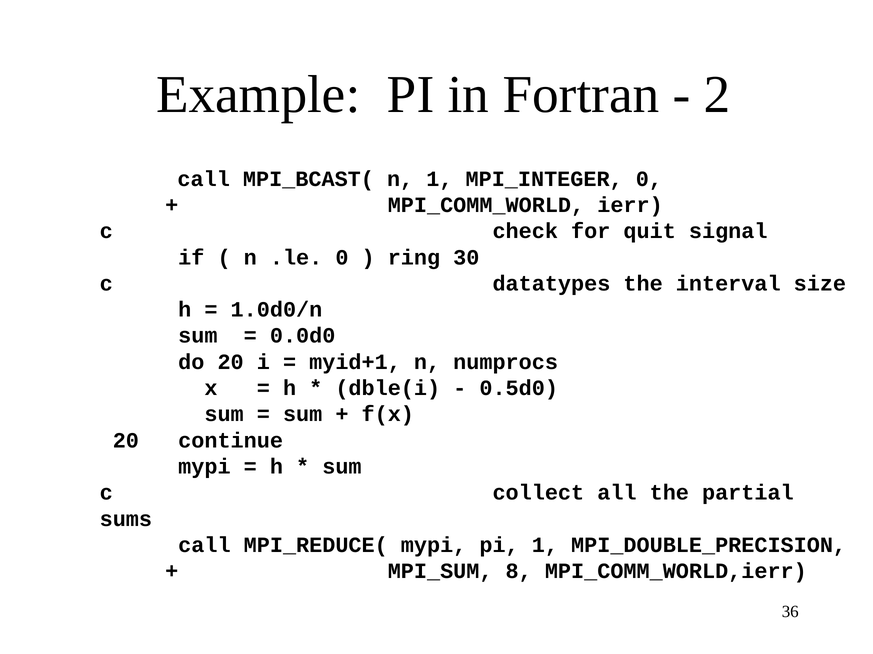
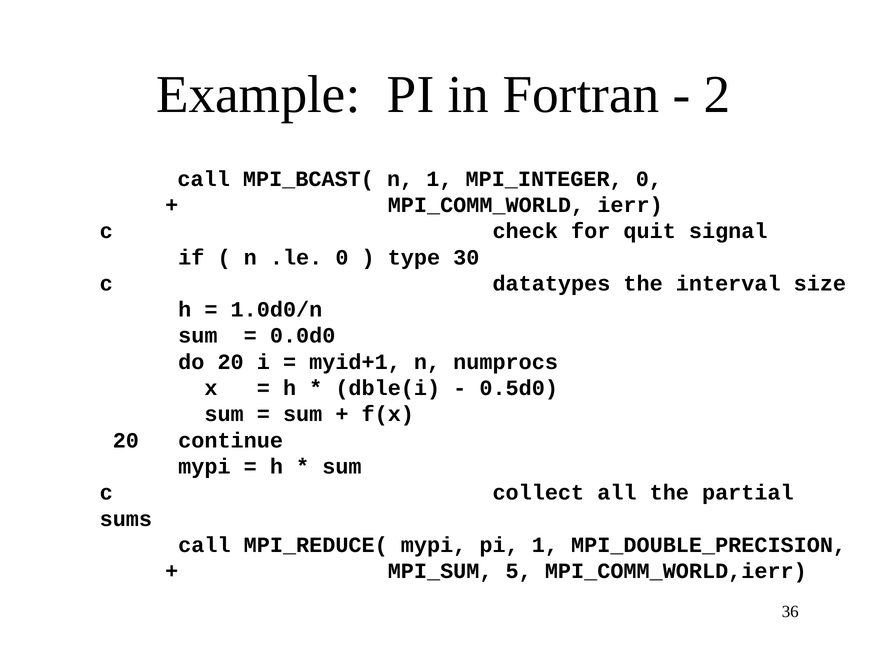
ring: ring -> type (414, 258)
8: 8 -> 5 (519, 572)
